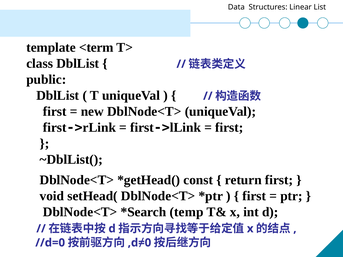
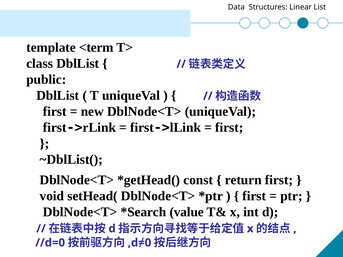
temp: temp -> value (187, 212)
